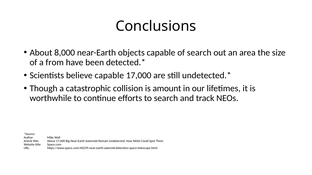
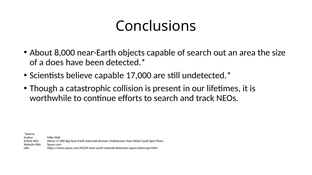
from: from -> does (55, 63)
amount: amount -> present (167, 89)
